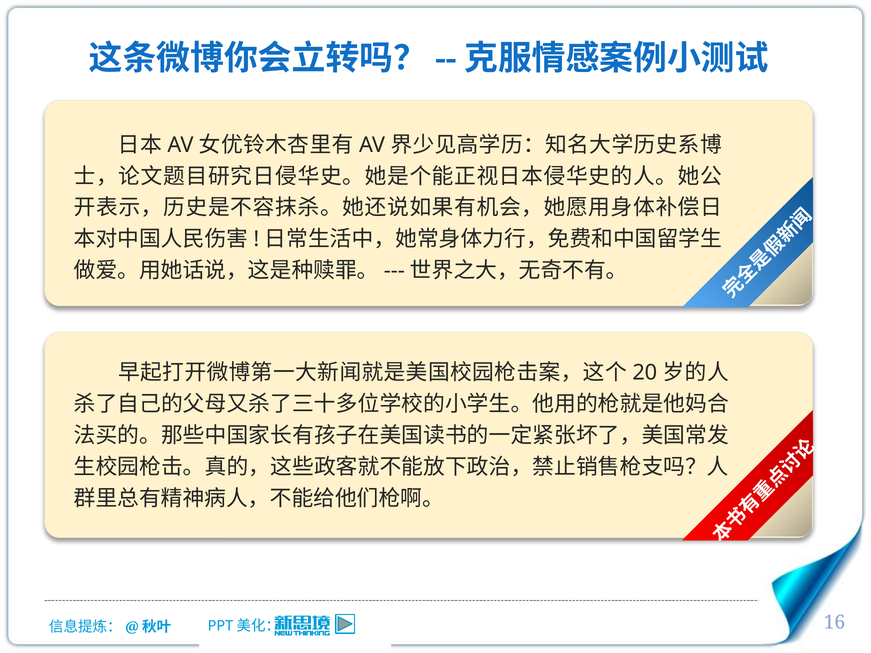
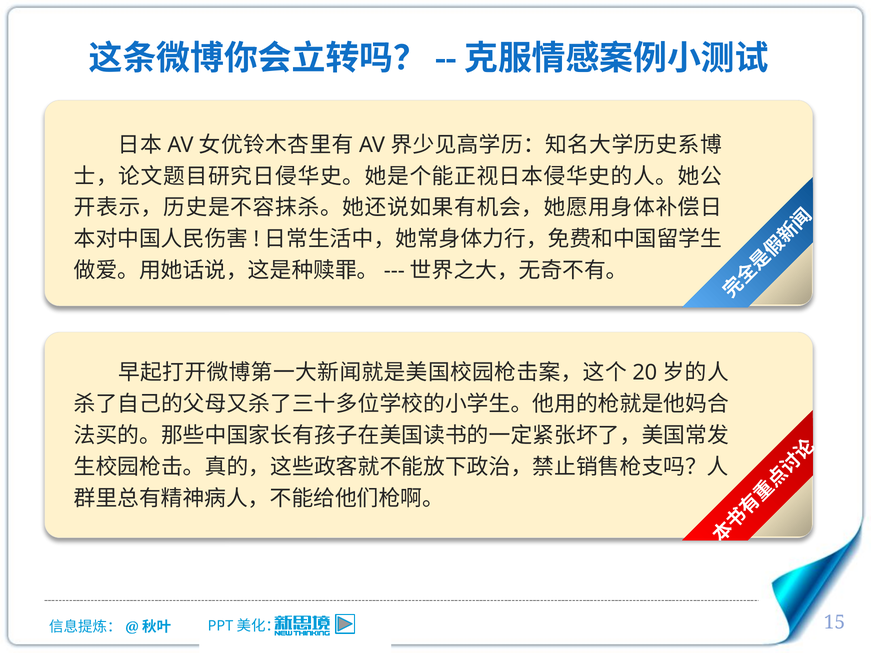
16: 16 -> 15 (835, 623)
